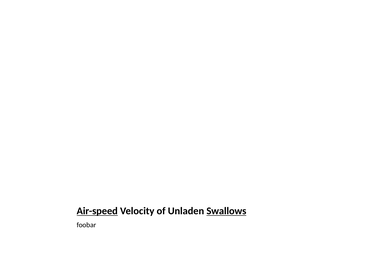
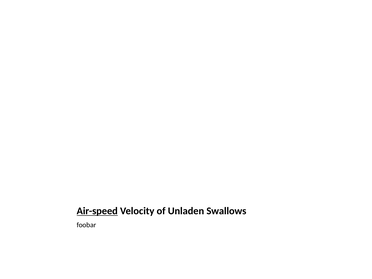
Swallows underline: present -> none (226, 211)
